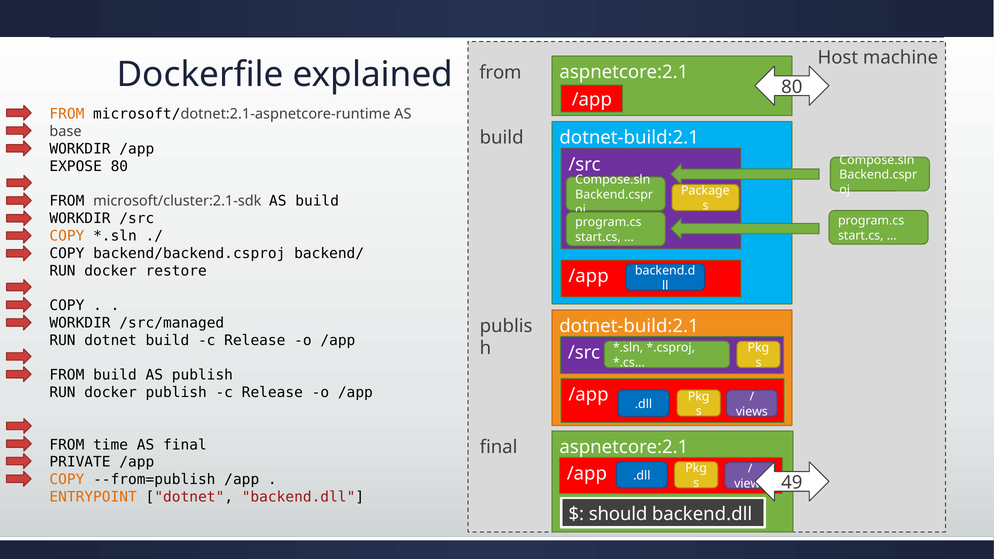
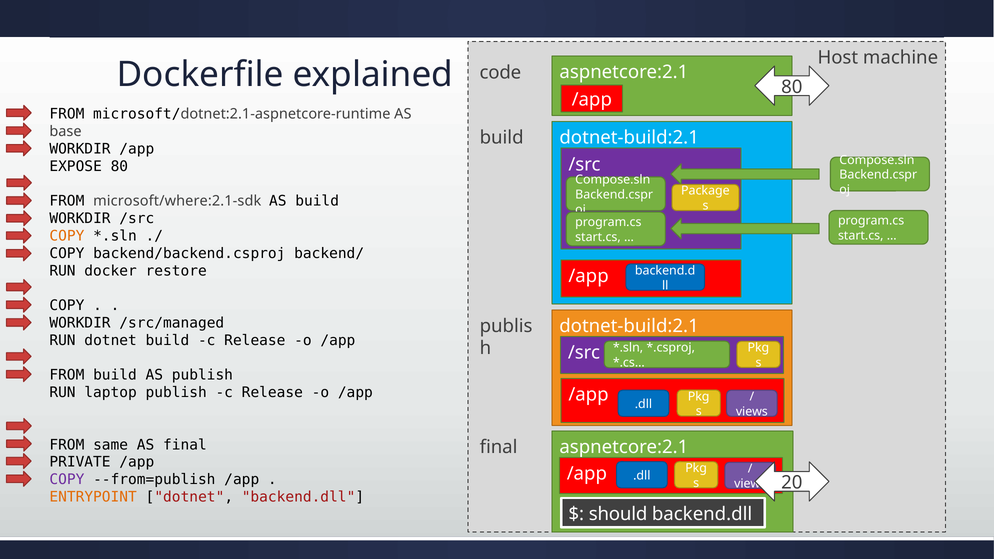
from: from -> code (500, 72)
FROM colour: orange -> black (67, 114)
microsoft/cluster:2.1-sdk: microsoft/cluster:2.1-sdk -> microsoft/where:2.1-sdk (177, 201)
docker: docker -> laptop (111, 393)
time: time -> same (111, 445)
COPY colour: orange -> purple (67, 480)
49: 49 -> 20 (792, 483)
